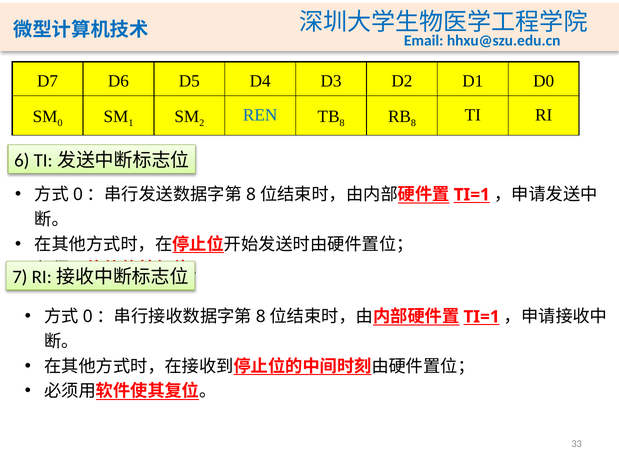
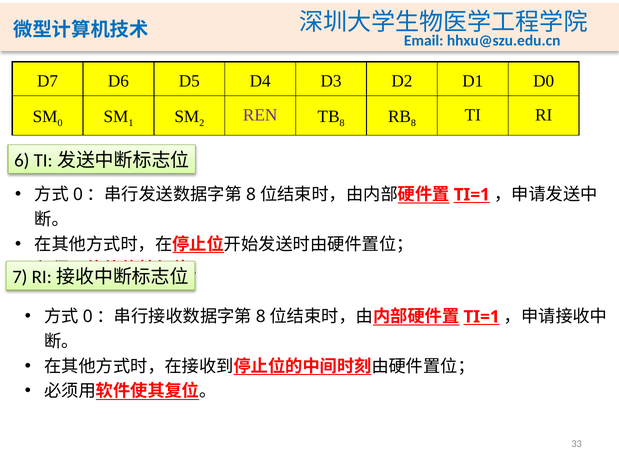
REN colour: blue -> purple (260, 115)
